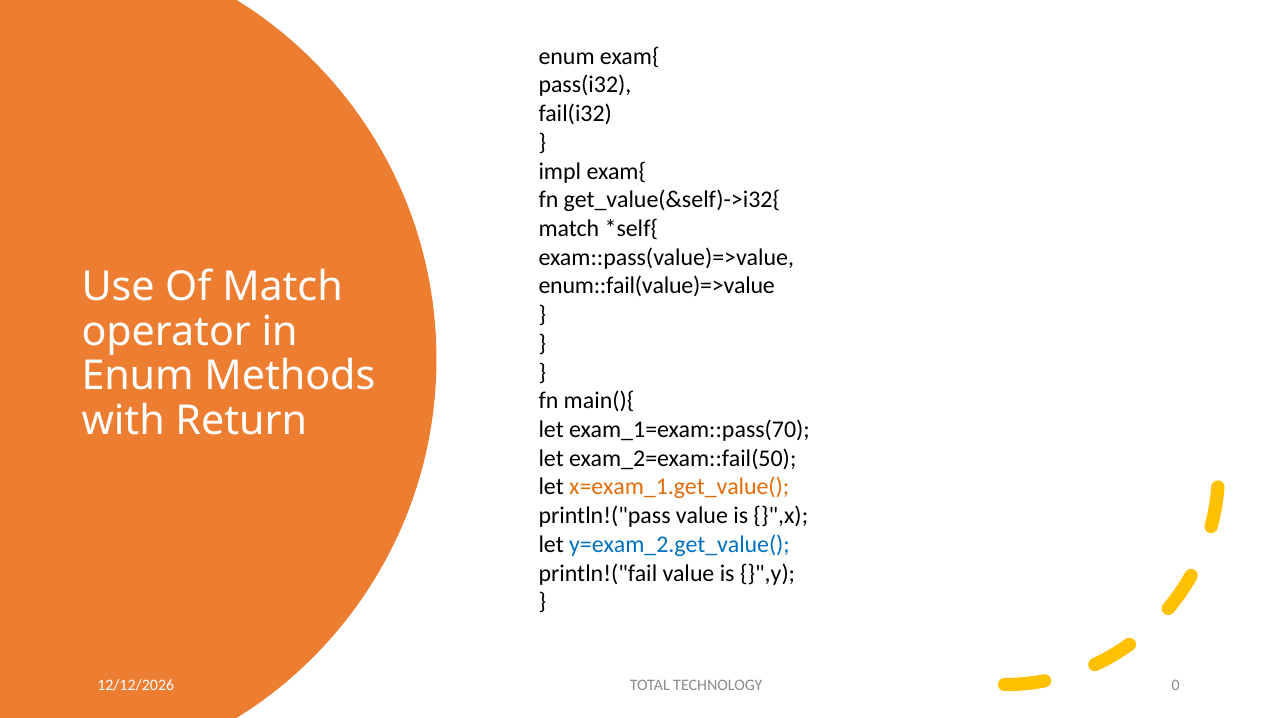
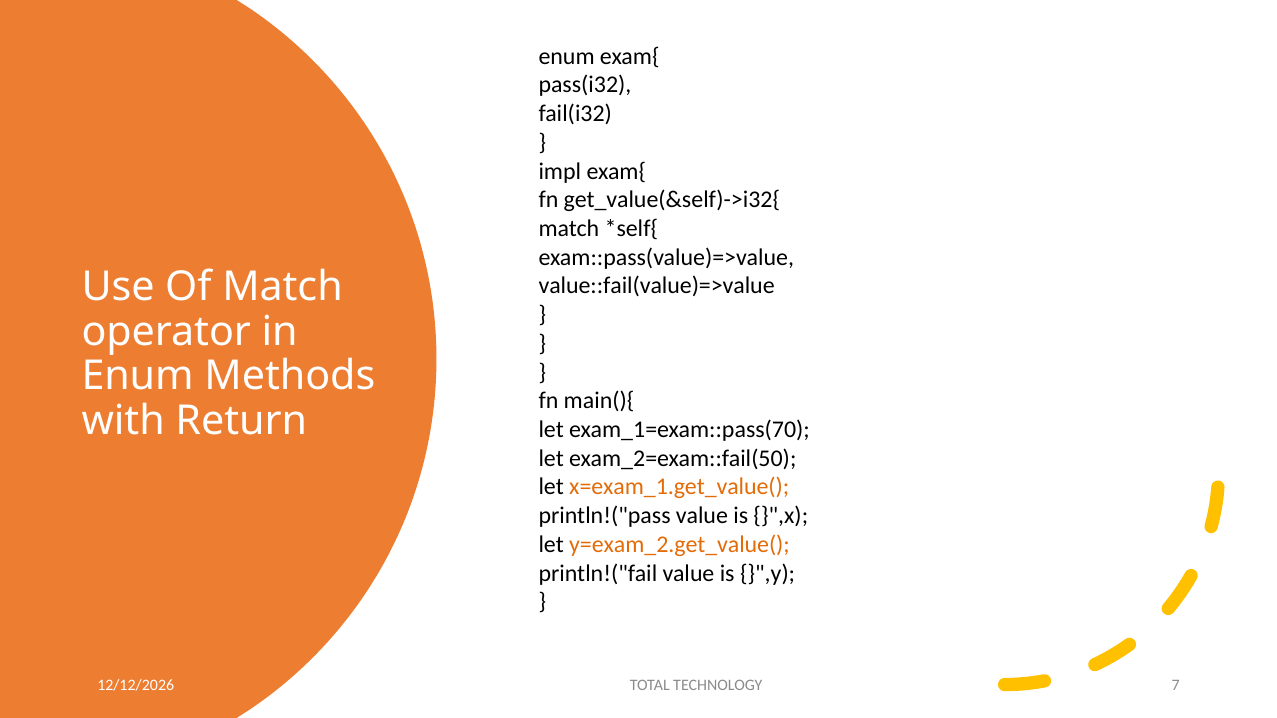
enum::fail(value)=>value: enum::fail(value)=>value -> value::fail(value)=>value (657, 286)
y=exam_2.get_value( colour: blue -> orange (680, 545)
0: 0 -> 7 (1176, 686)
